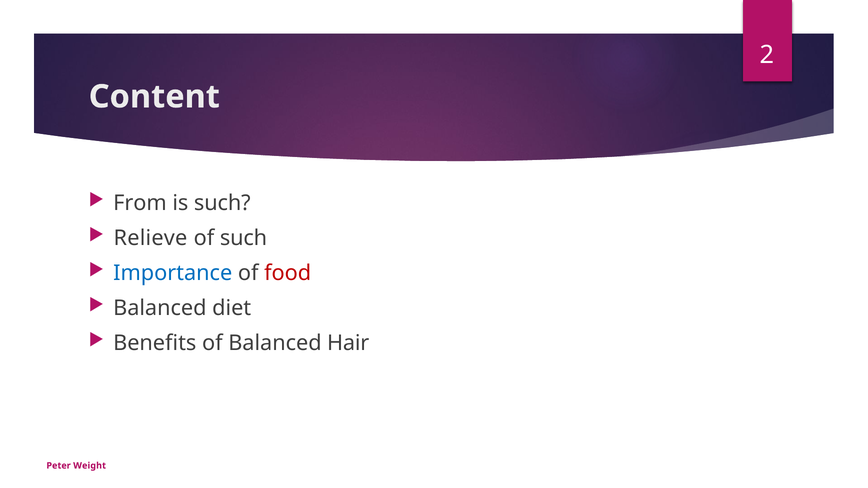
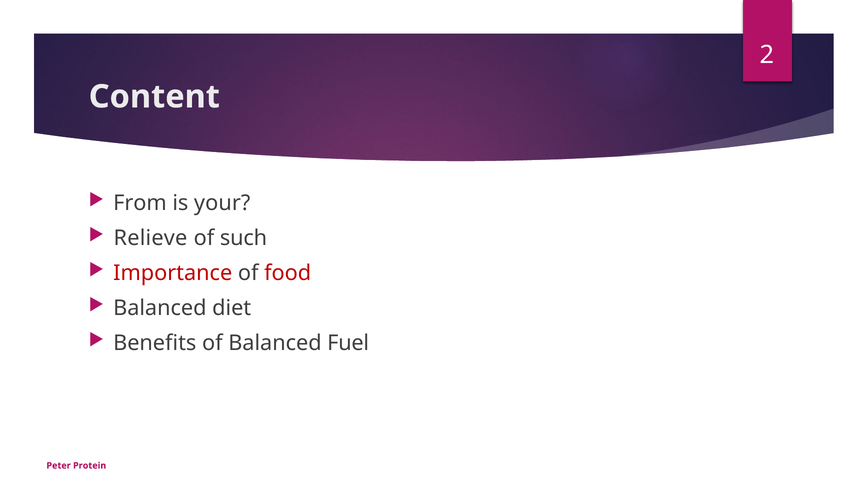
is such: such -> your (222, 203)
Importance colour: blue -> red (173, 273)
Hair: Hair -> Fuel (348, 344)
Weight: Weight -> Protein (90, 466)
